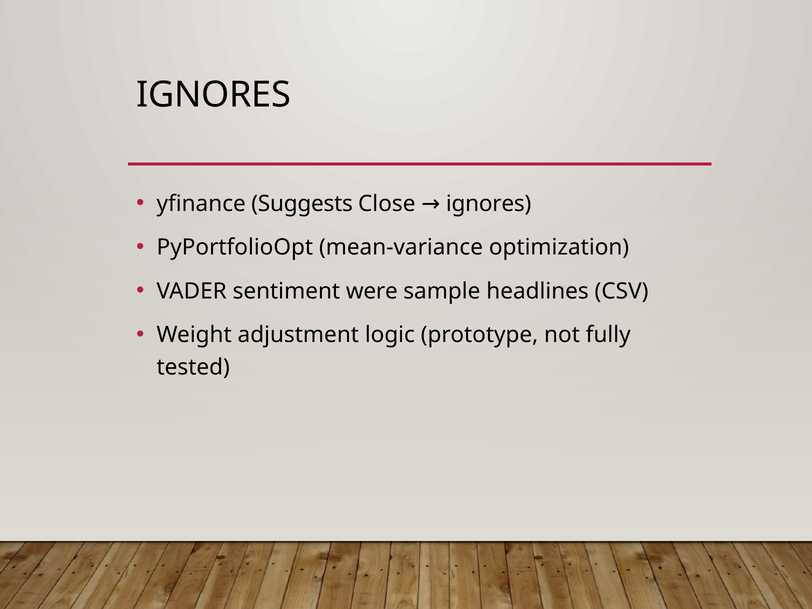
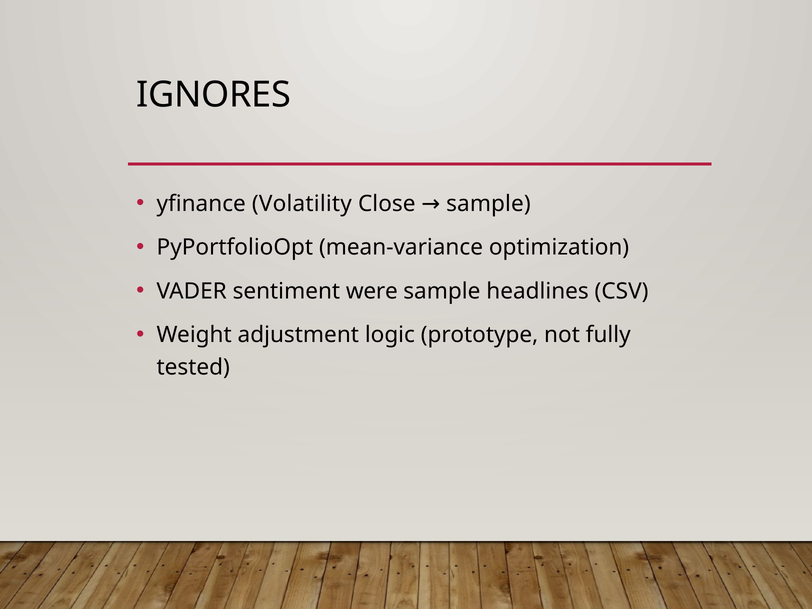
Suggests: Suggests -> Volatility (302, 204)
Close ignores: ignores -> sample (488, 204)
